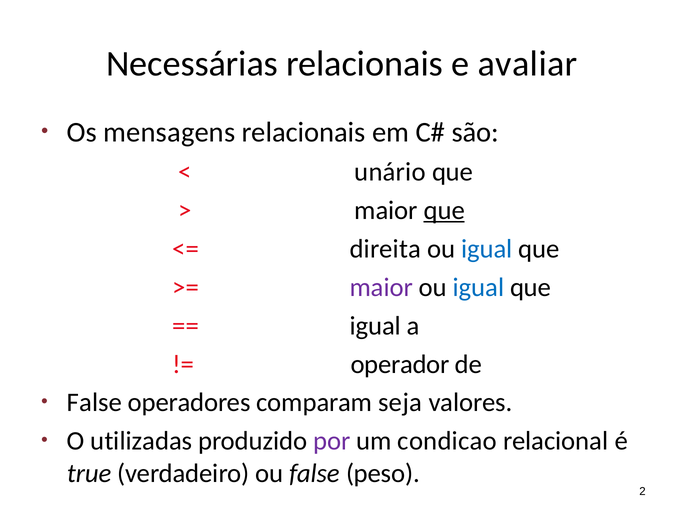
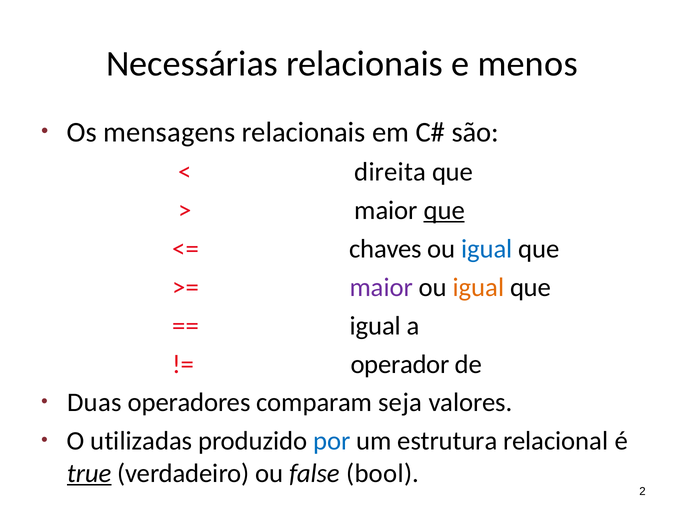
avaliar: avaliar -> menos (528, 64)
unário: unário -> direita (390, 172)
direita: direita -> chaves (386, 249)
igual colour: blue -> orange (478, 287)
False: False -> Duas (94, 403)
por colour: purple -> blue (332, 441)
condicao: condicao -> estrutura (447, 441)
true underline: none -> present (89, 473)
peso: peso -> bool (383, 473)
